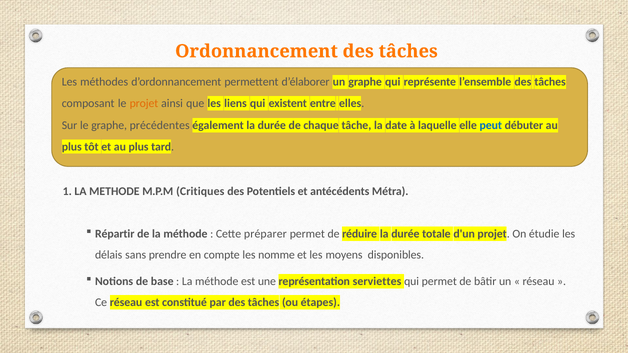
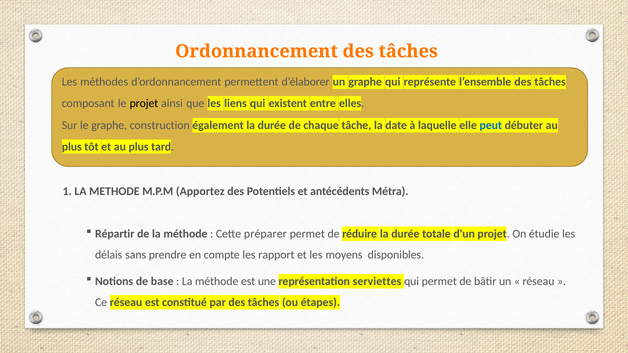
projet colour: orange -> black (144, 103)
précédentes: précédentes -> construction (160, 126)
Critiques: Critiques -> Apportez (200, 192)
nomme: nomme -> rapport (276, 255)
